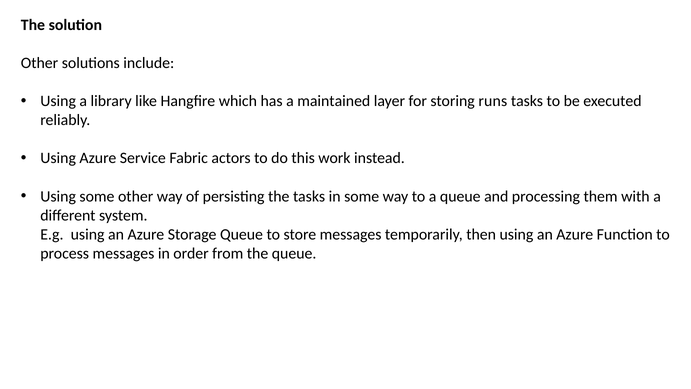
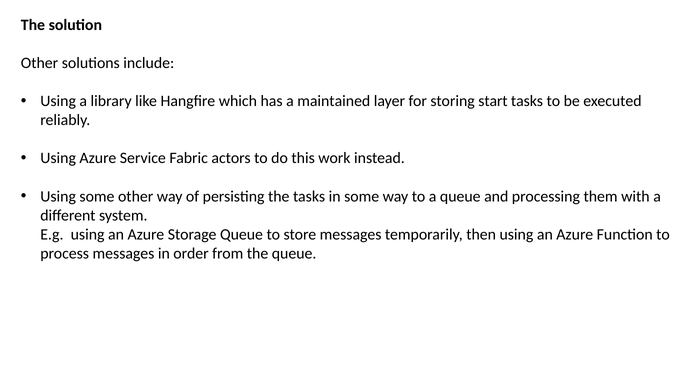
runs: runs -> start (493, 101)
